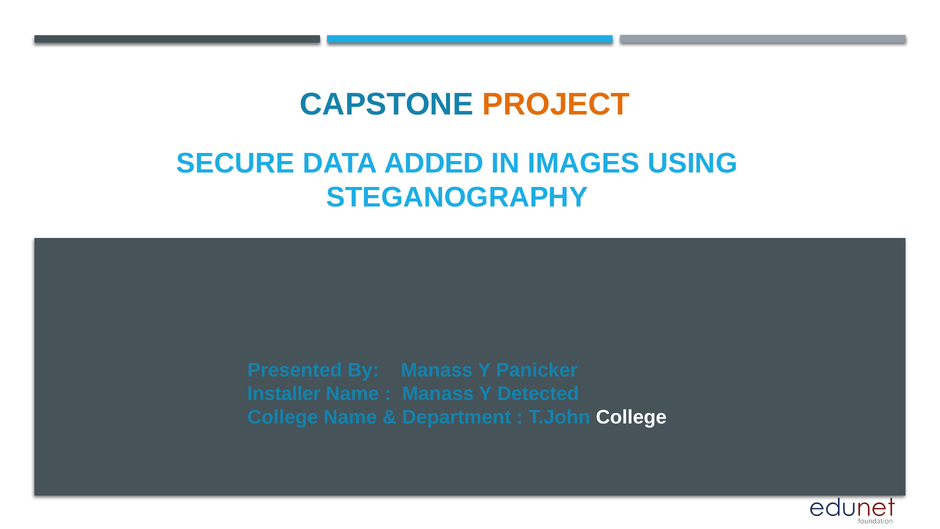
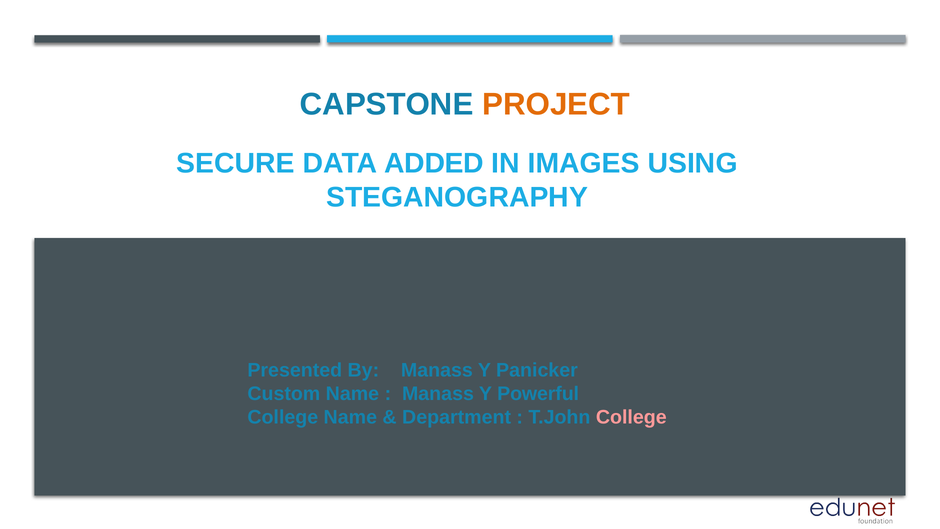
Installer: Installer -> Custom (284, 394)
Detected: Detected -> Powerful (538, 394)
College colour: white -> pink (631, 417)
